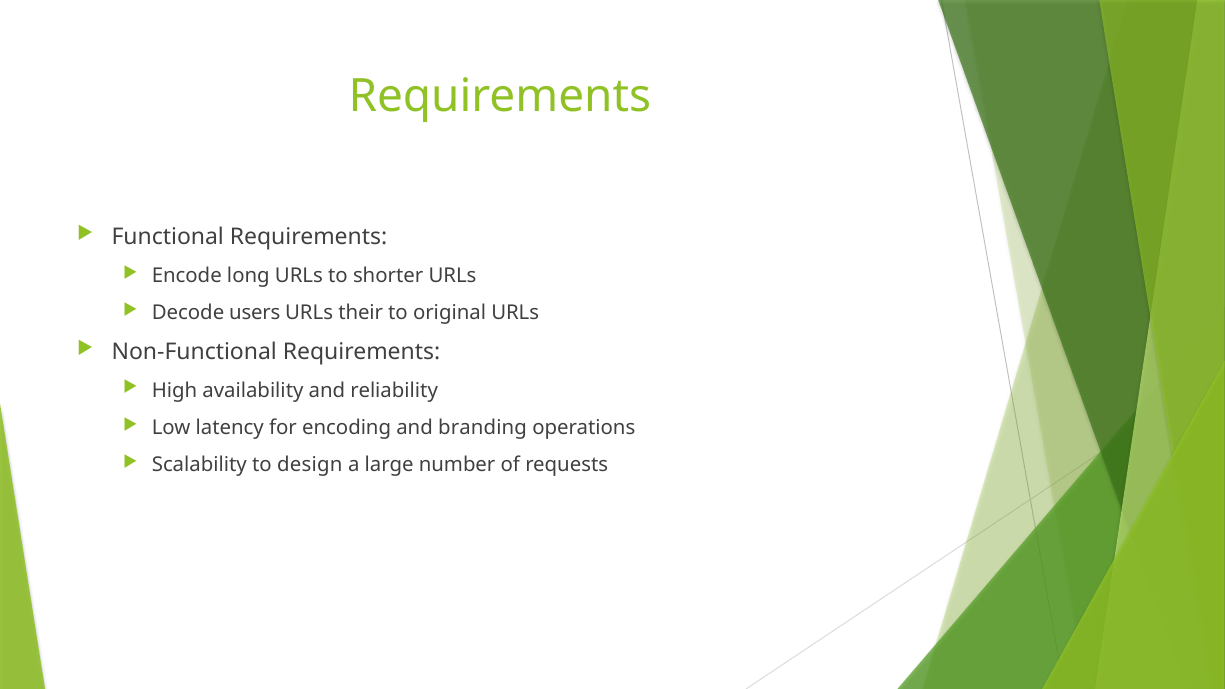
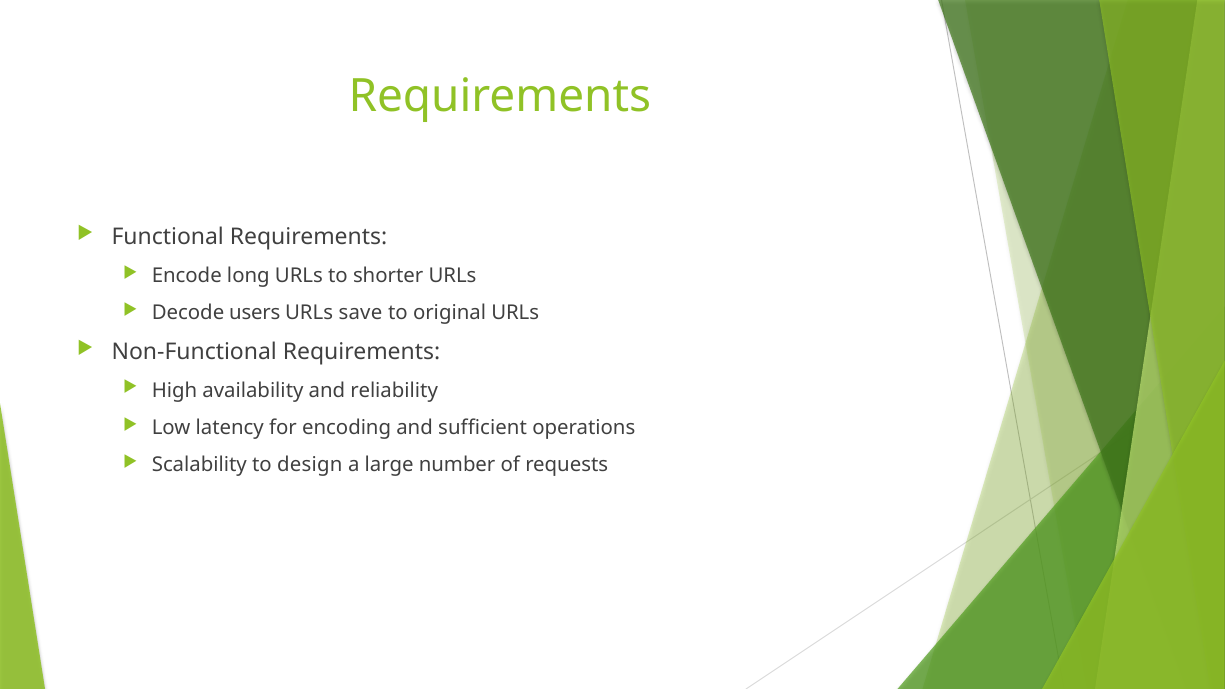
their: their -> save (360, 313)
branding: branding -> sufficient (483, 428)
